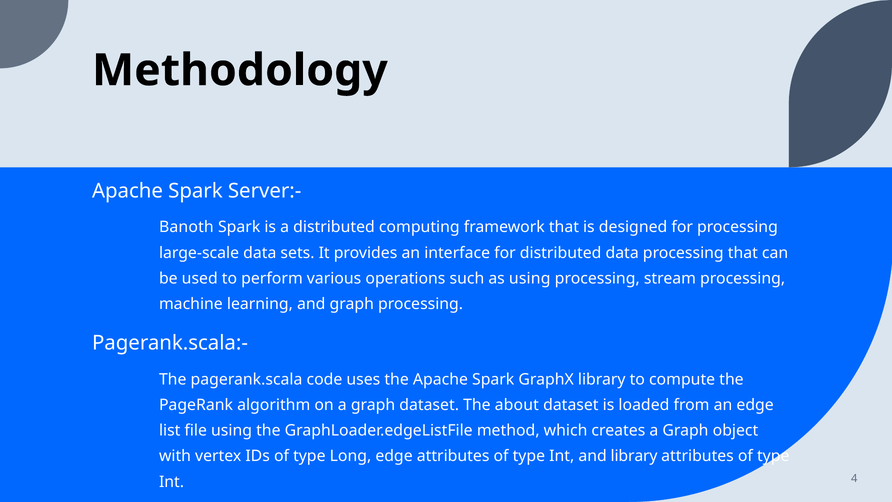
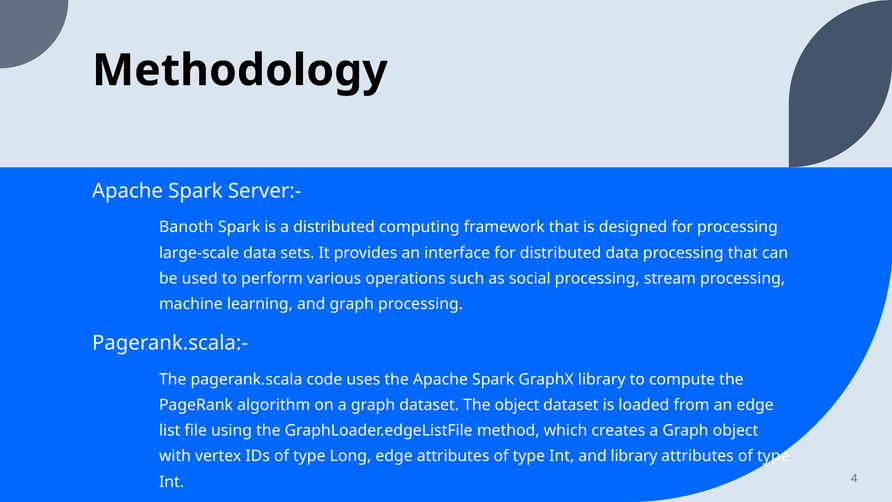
as using: using -> social (530, 278)
The about: about -> object (517, 405)
